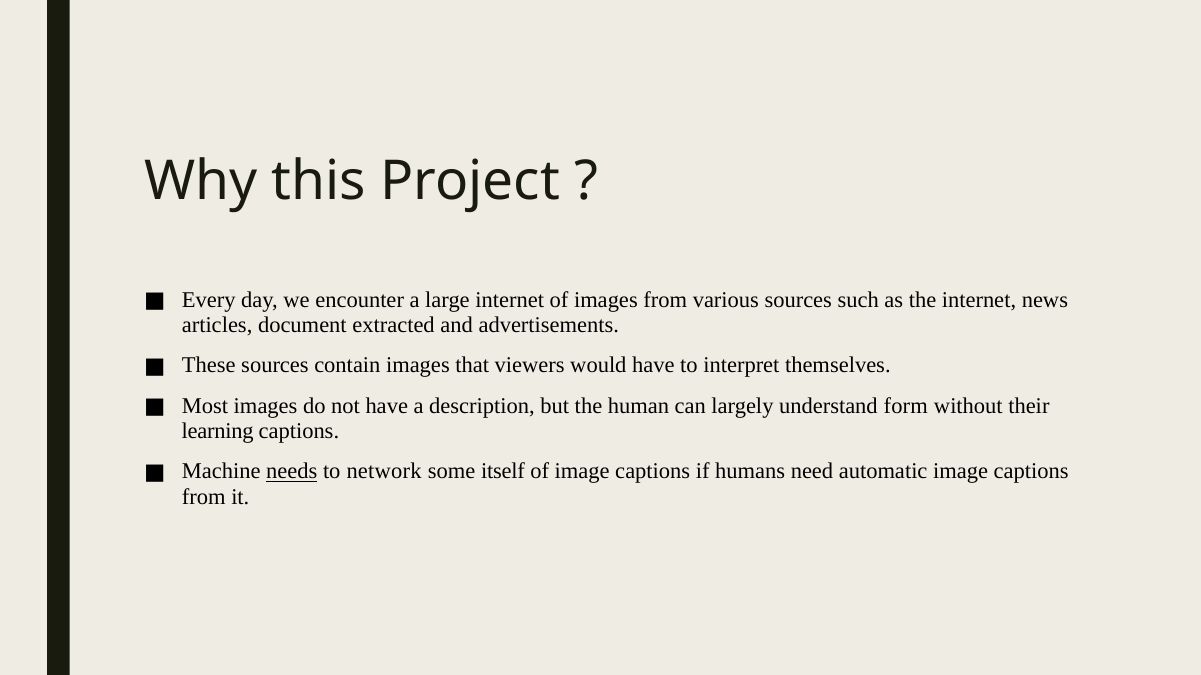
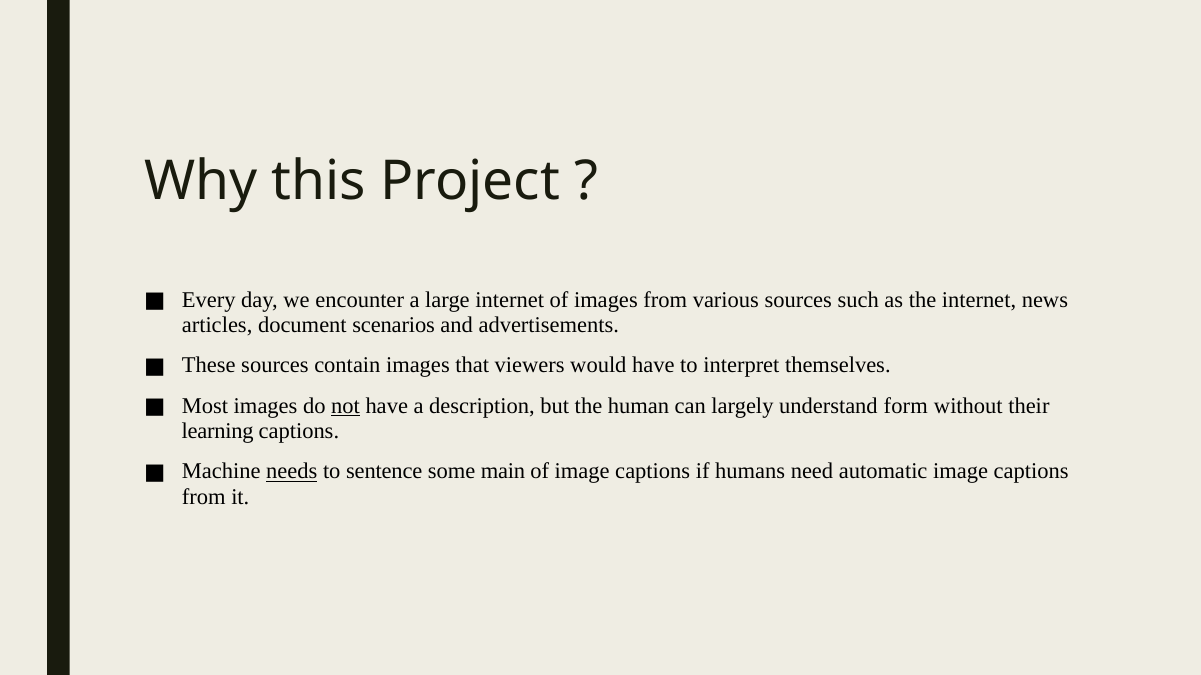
extracted: extracted -> scenarios (394, 325)
not underline: none -> present (346, 406)
network: network -> sentence (384, 472)
itself: itself -> main (503, 472)
